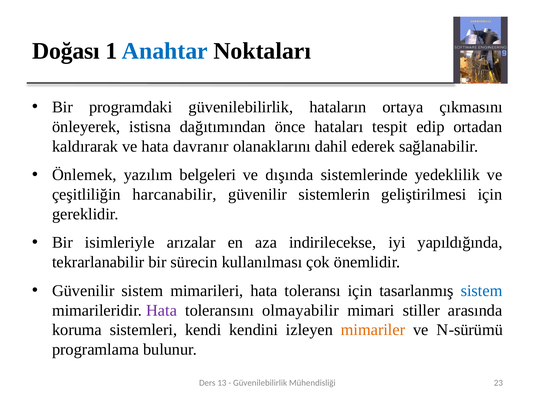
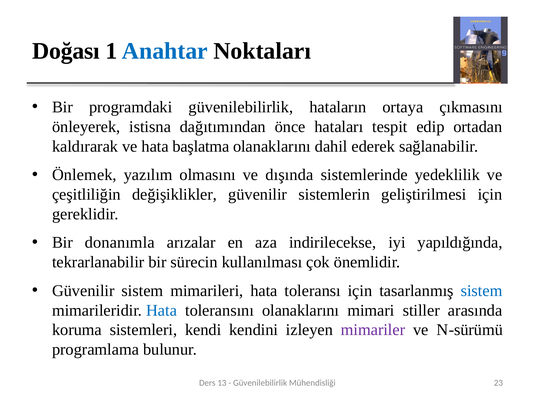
davranır: davranır -> başlatma (201, 146)
belgeleri: belgeleri -> olmasını (208, 175)
harcanabilir: harcanabilir -> değişiklikler (175, 195)
isimleriyle: isimleriyle -> donanımla (120, 243)
Hata colour: purple -> blue (162, 310)
toleransını olmayabilir: olmayabilir -> olanaklarını (301, 310)
mimariler colour: orange -> purple (373, 330)
